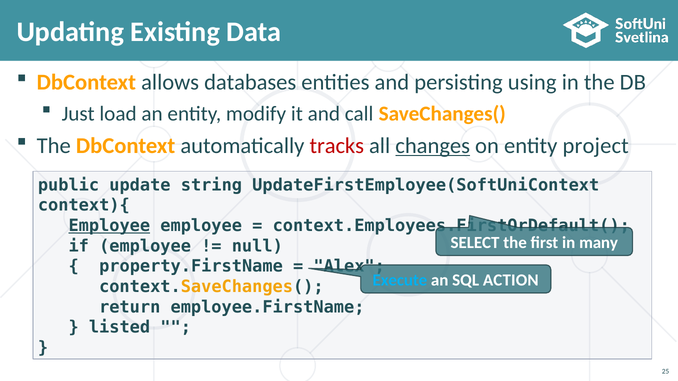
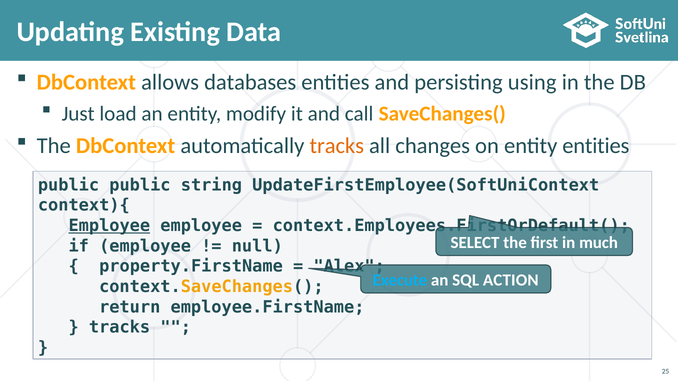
tracks colour: red -> orange (337, 146)
changes underline: present -> none (433, 146)
entity project: project -> entities (596, 146)
public update: update -> public (140, 185)
many: many -> much (599, 243)
listed: listed -> tracks (120, 328)
